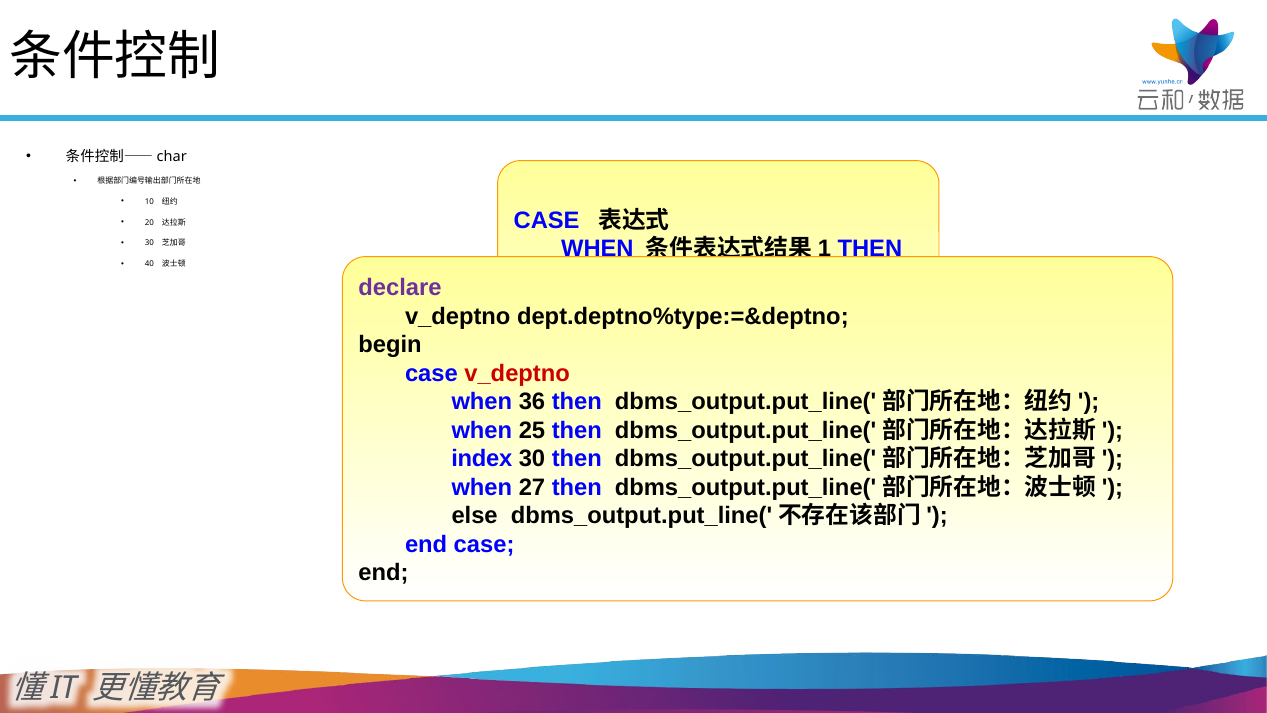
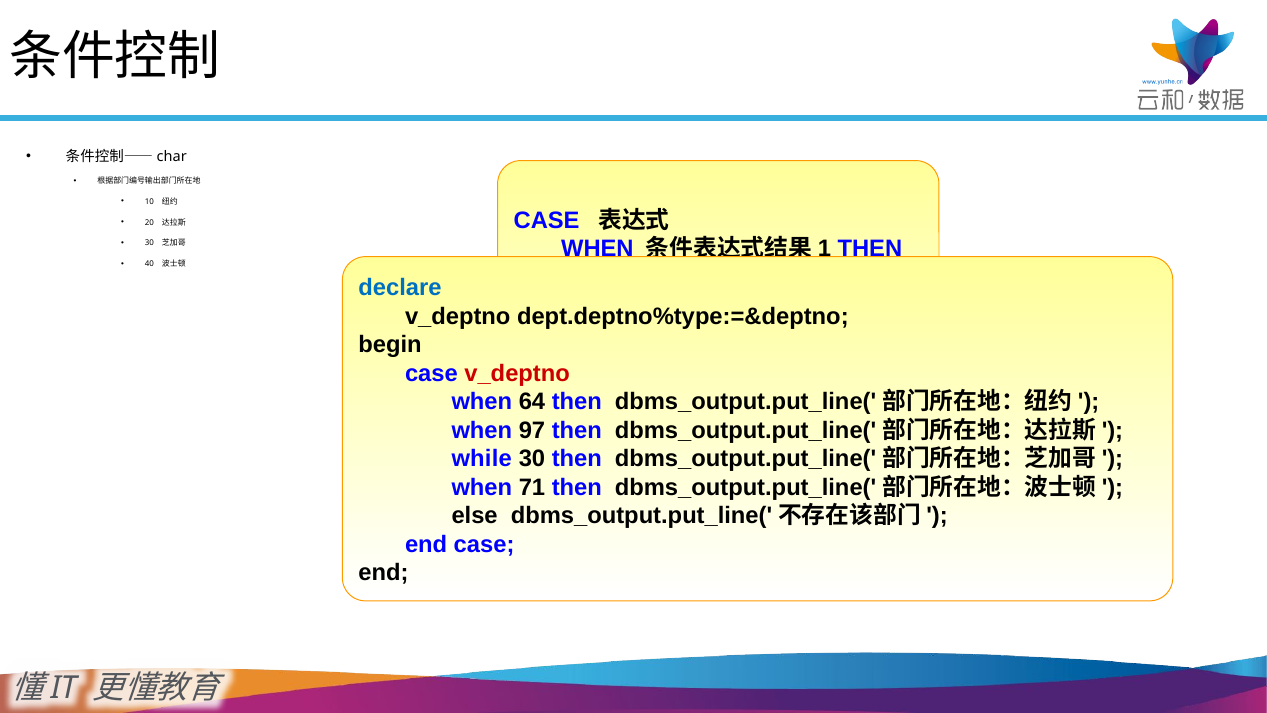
declare colour: purple -> blue (400, 288)
36: 36 -> 64 (532, 402)
25: 25 -> 97 (532, 430)
index: index -> while (482, 459)
27: 27 -> 71 (532, 487)
